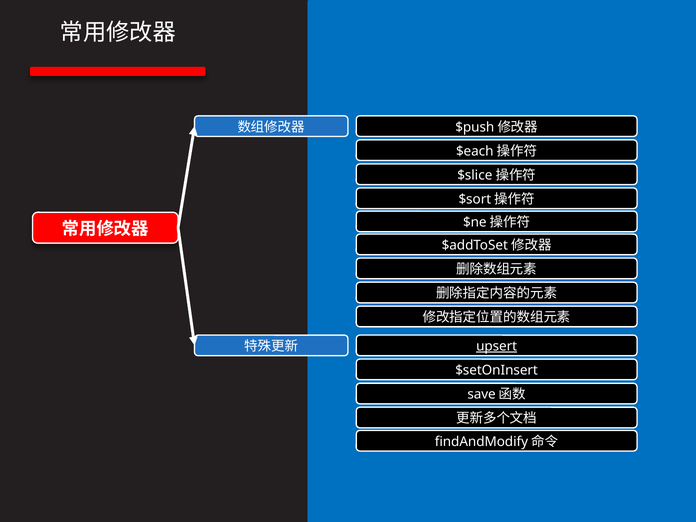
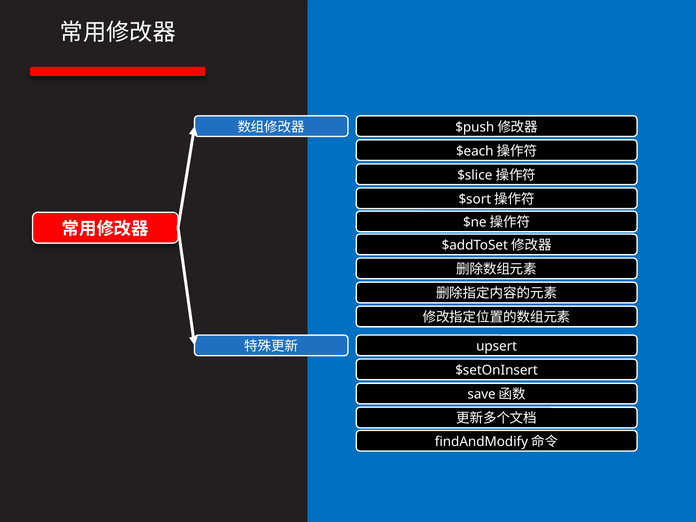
upsert underline: present -> none (497, 346)
